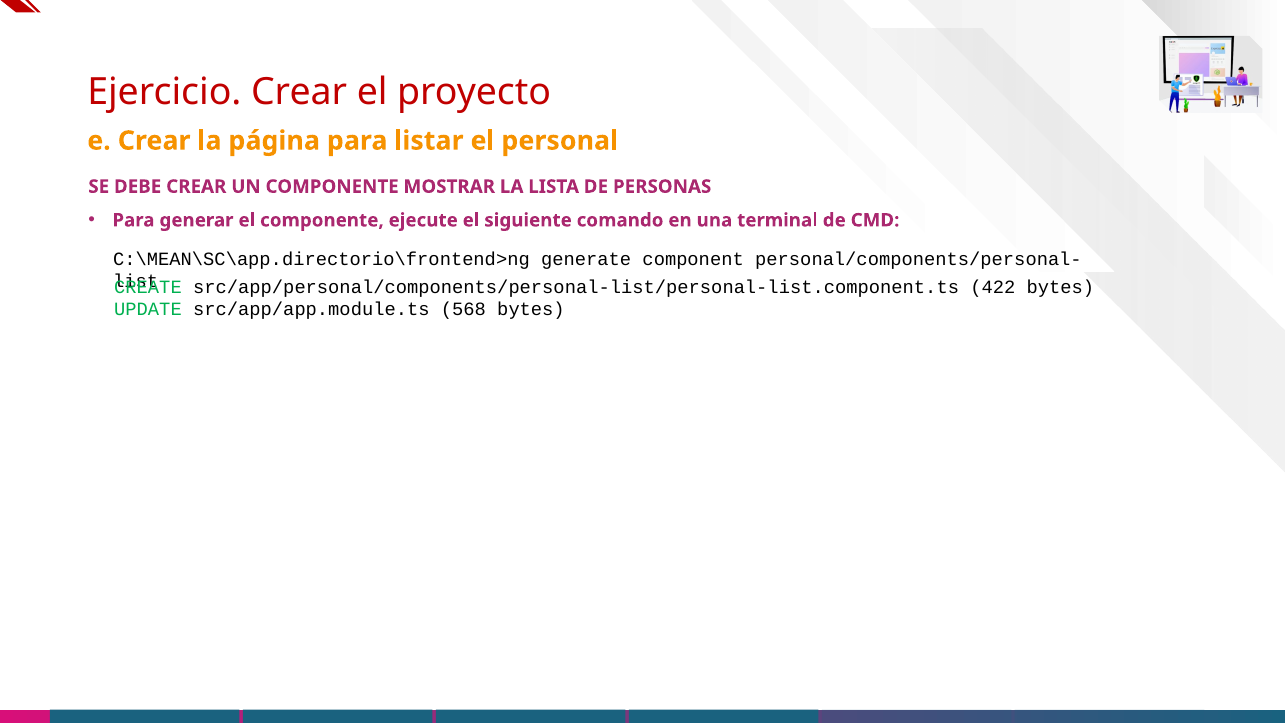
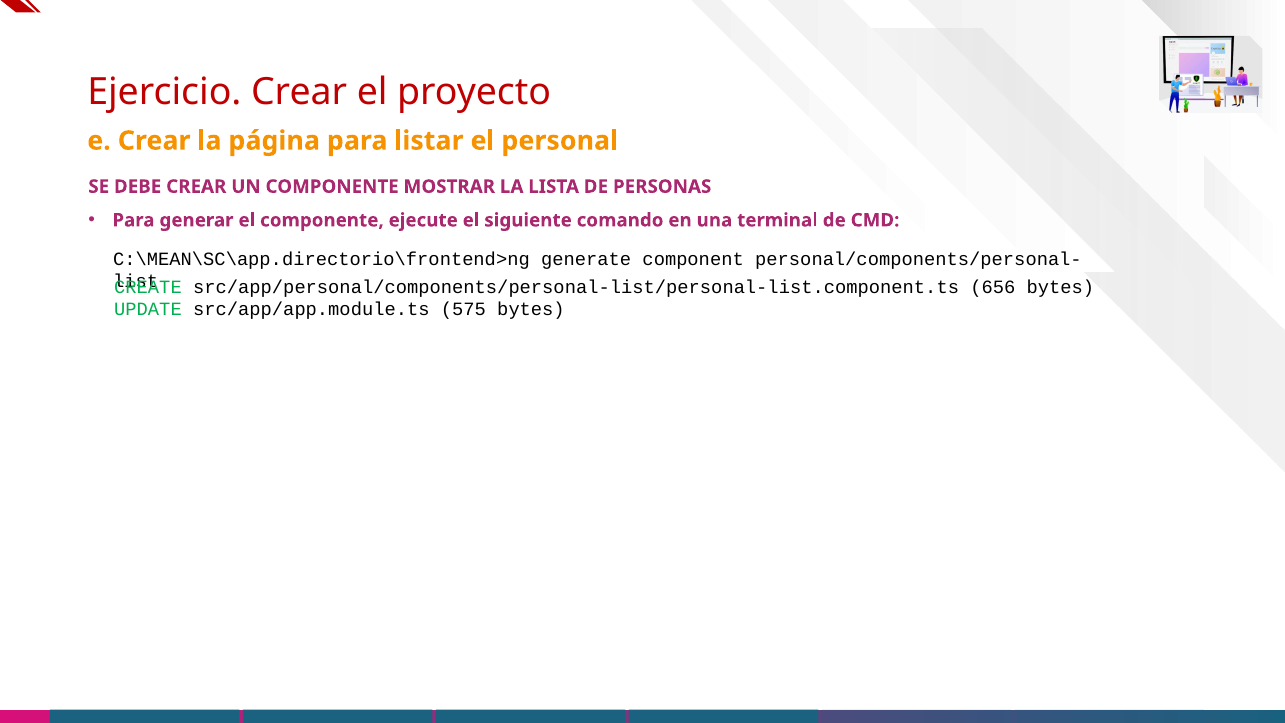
422: 422 -> 656 (993, 287)
568: 568 -> 575 (463, 309)
